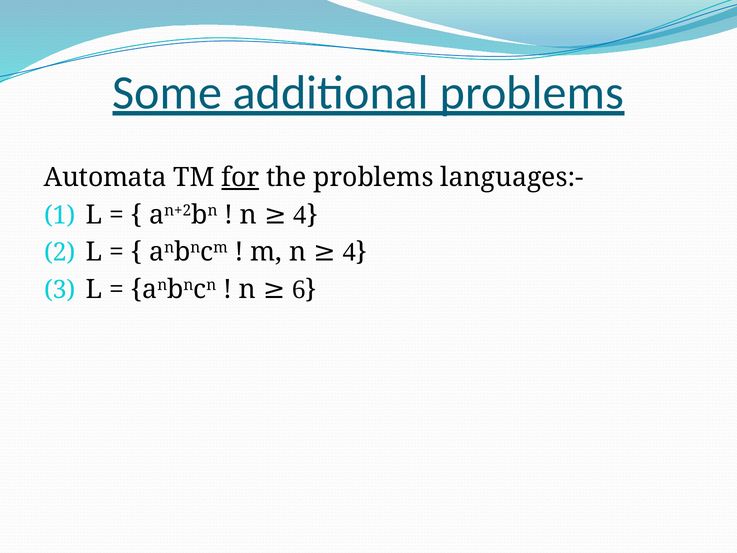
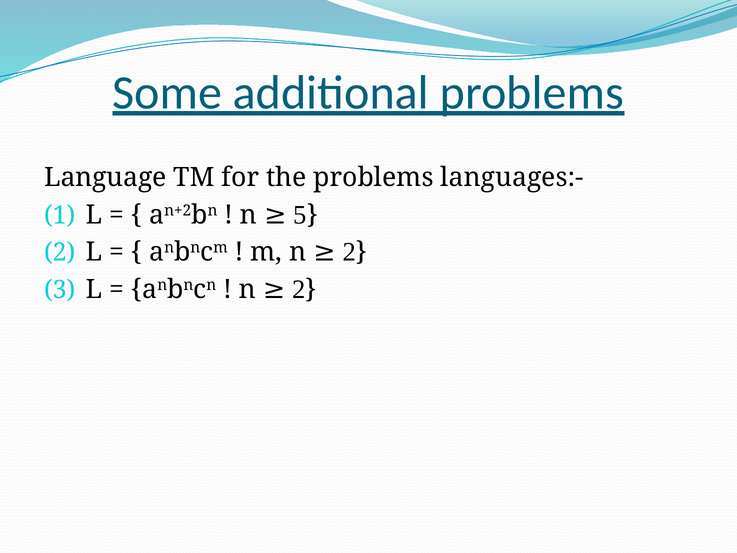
Automata: Automata -> Language (105, 177)
for underline: present -> none (240, 177)
4: 4 -> 5 (300, 215)
4: 4 -> 2 (349, 252)
6: 6 -> 2 (299, 289)
